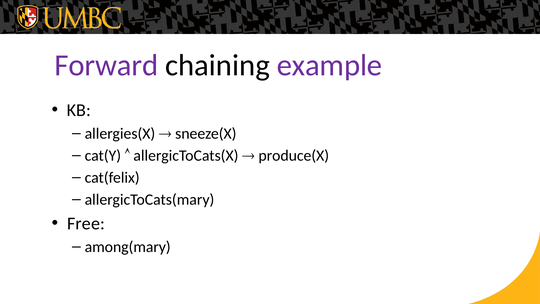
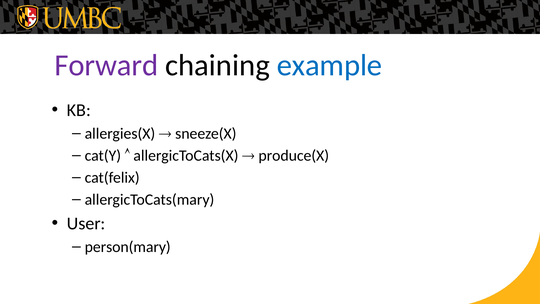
example colour: purple -> blue (330, 65)
Free: Free -> User (86, 224)
among(mary: among(mary -> person(mary (128, 247)
